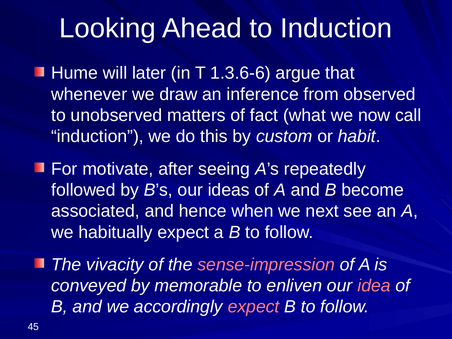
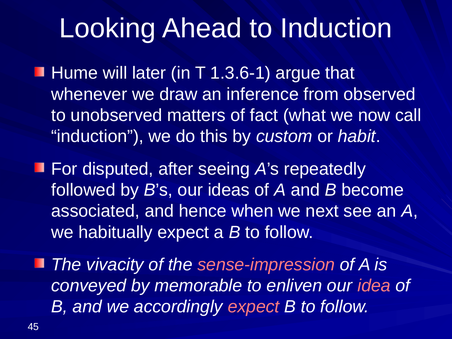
1.3.6-6: 1.3.6-6 -> 1.3.6-1 (241, 73)
motivate: motivate -> disputed (118, 169)
